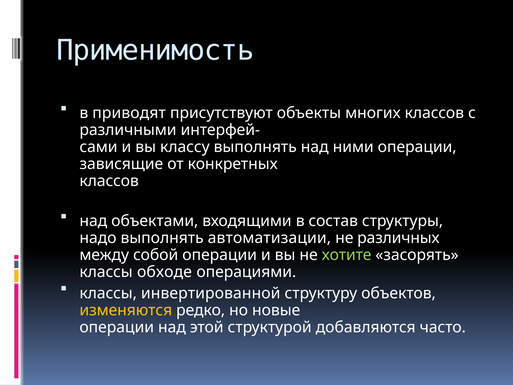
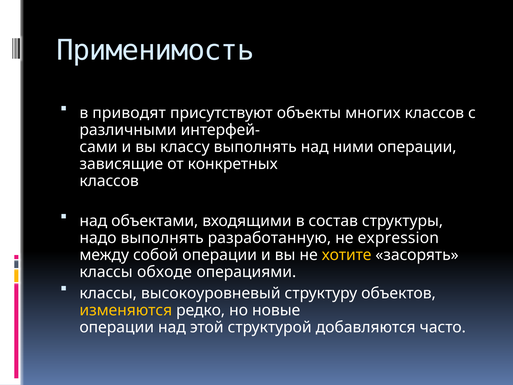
автоматизации: автоматизации -> разработанную (269, 238)
различных: различных -> expression (398, 238)
хотите colour: light green -> yellow (347, 255)
инвертированной: инвертированной -> высокоуровневый (211, 293)
